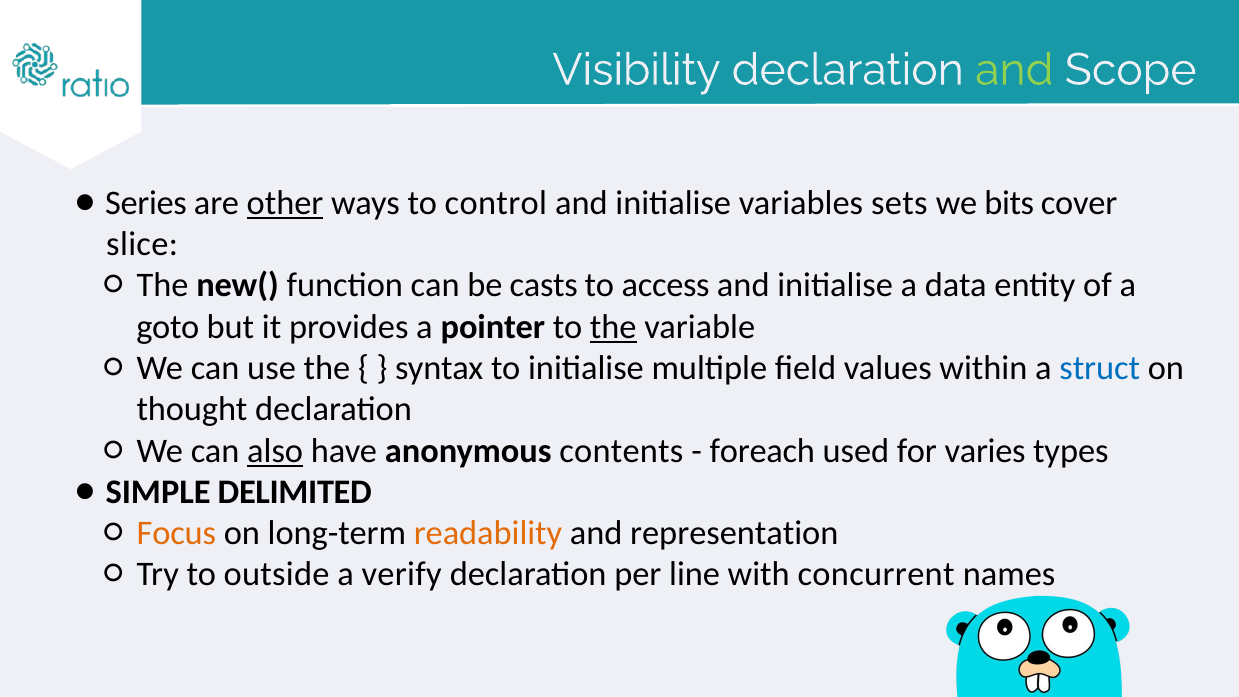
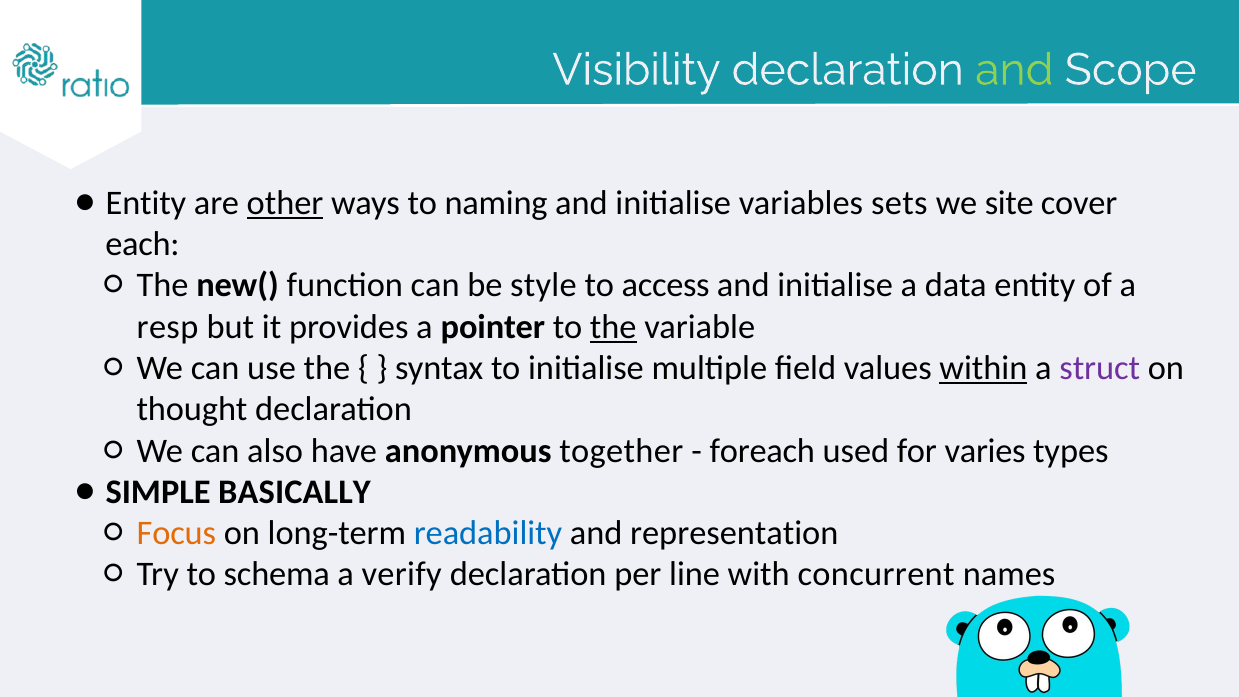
Series: Series -> Entity (146, 203)
control: control -> naming (496, 203)
bits: bits -> site (1009, 203)
slice: slice -> each (142, 244)
casts: casts -> style (543, 286)
goto: goto -> resp (168, 327)
within underline: none -> present (983, 368)
struct colour: blue -> purple (1100, 368)
also underline: present -> none (275, 451)
contents: contents -> together (621, 451)
DELIMITED: DELIMITED -> BASICALLY (295, 492)
readability colour: orange -> blue (488, 533)
outside: outside -> schema (277, 575)
